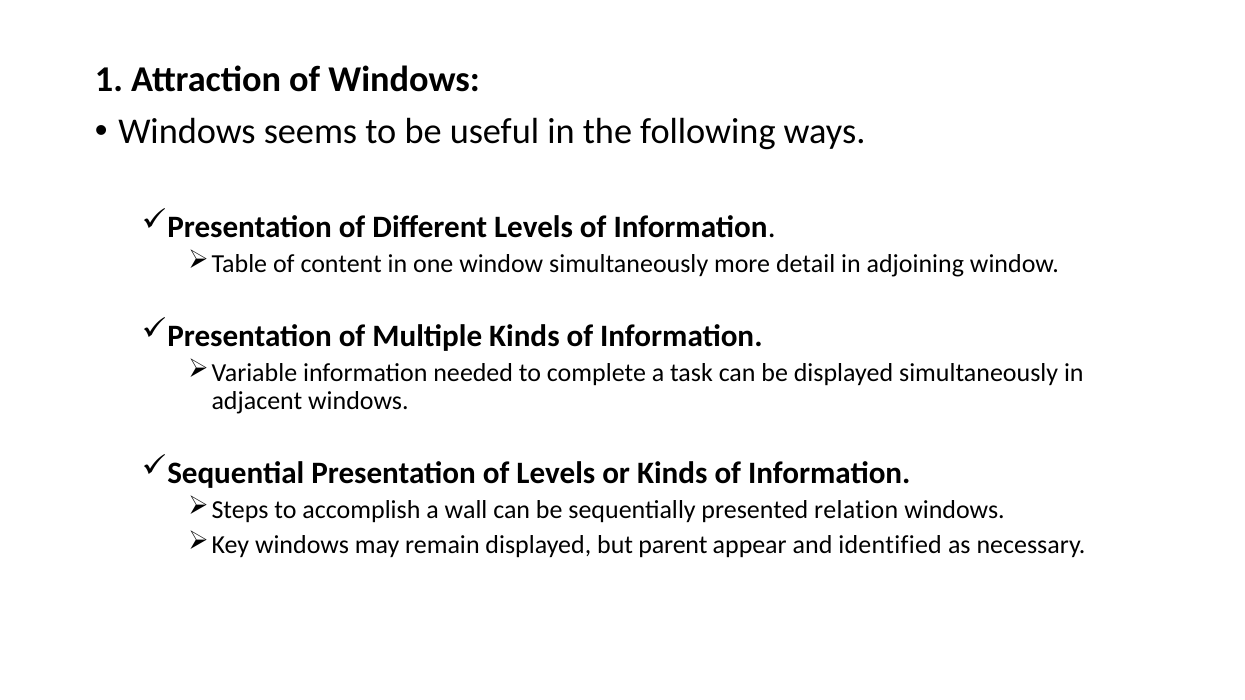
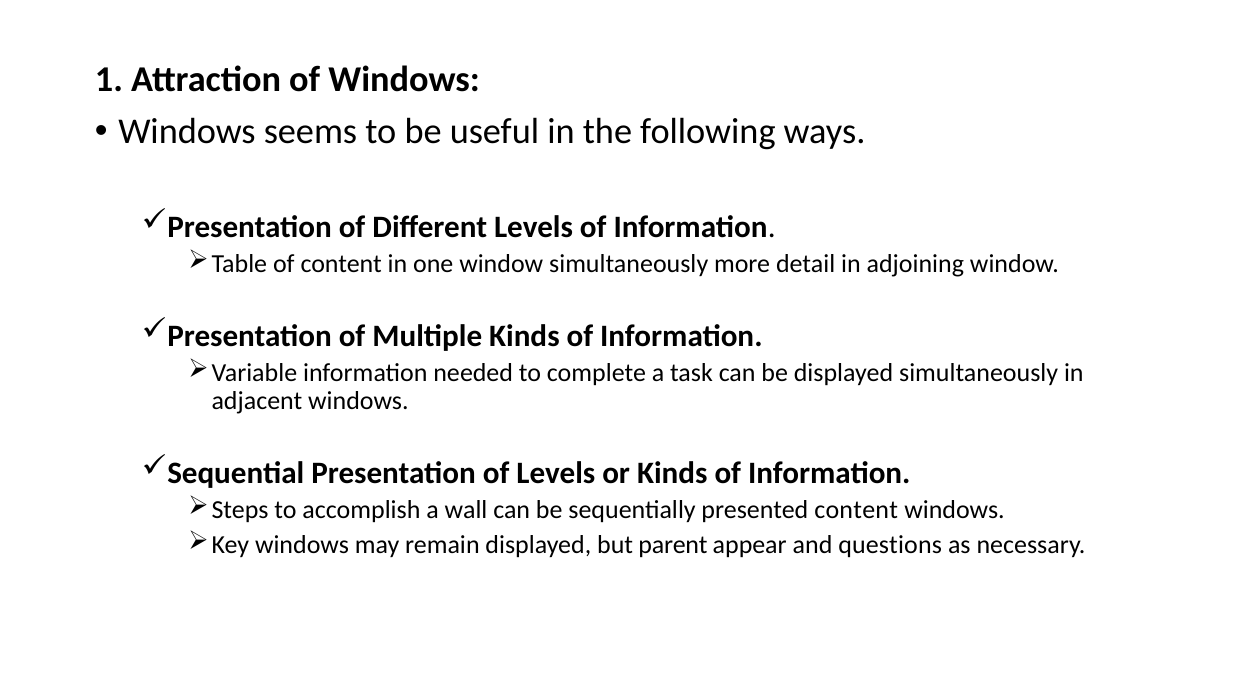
presented relation: relation -> content (856, 510)
identified: identified -> questions (890, 545)
